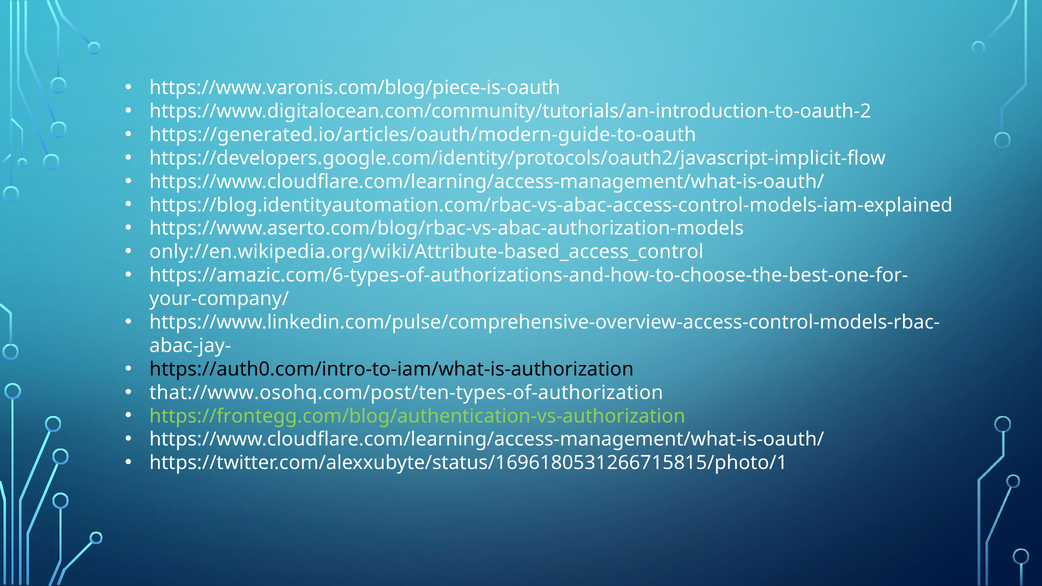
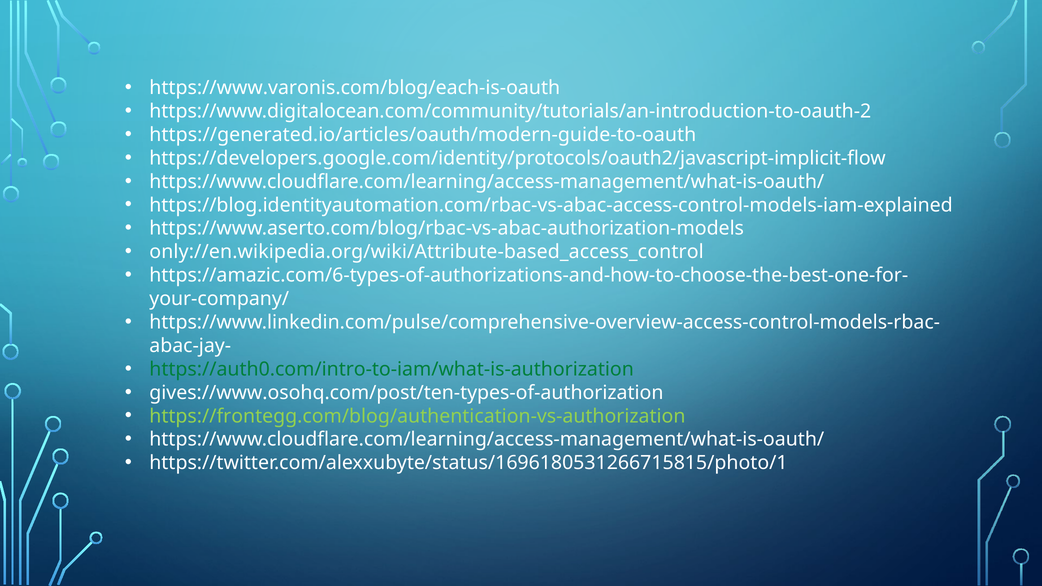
https://www.varonis.com/blog/piece-is-oauth: https://www.varonis.com/blog/piece-is-oauth -> https://www.varonis.com/blog/each-is-oauth (355, 88)
https://auth0.com/intro-to-iam/what-is-authorization colour: black -> green (392, 369)
that://www.osohq.com/post/ten-types-of-authorization: that://www.osohq.com/post/ten-types-of-authorization -> gives://www.osohq.com/post/ten-types-of-authorization (406, 393)
